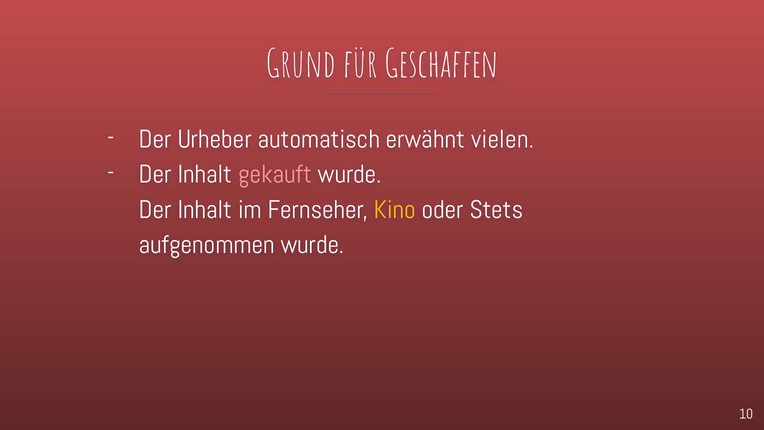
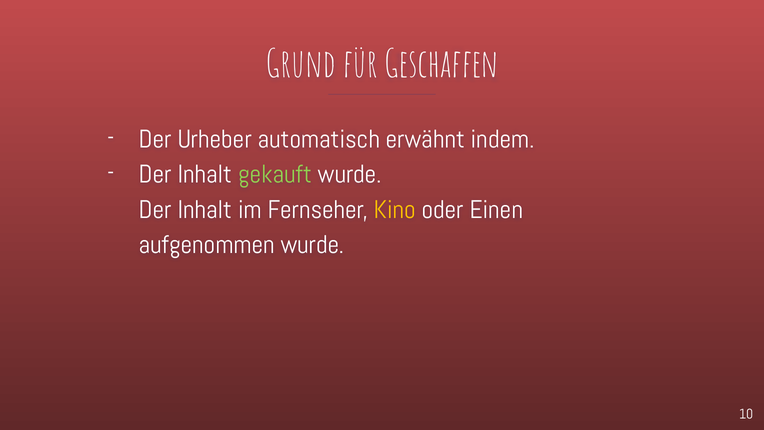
vielen: vielen -> indem (503, 139)
gekauft colour: pink -> light green (275, 174)
Stets: Stets -> Einen (496, 210)
